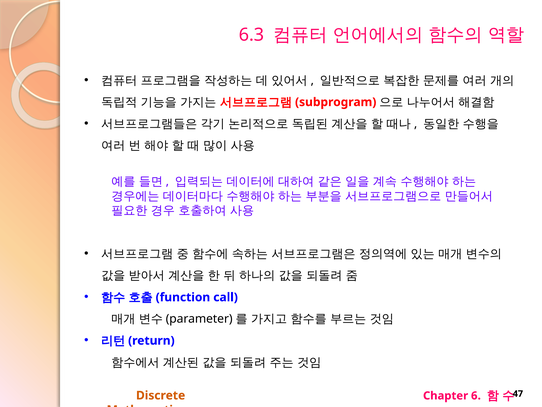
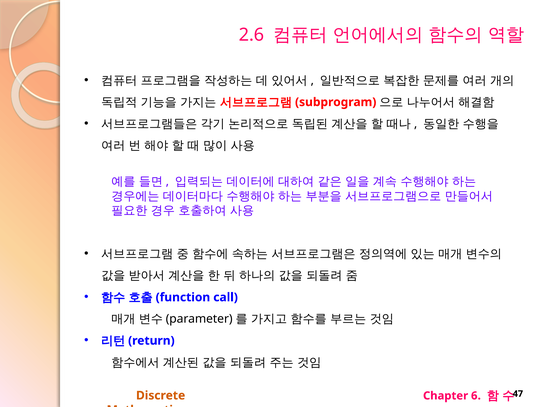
6.3: 6.3 -> 2.6 (251, 35)
